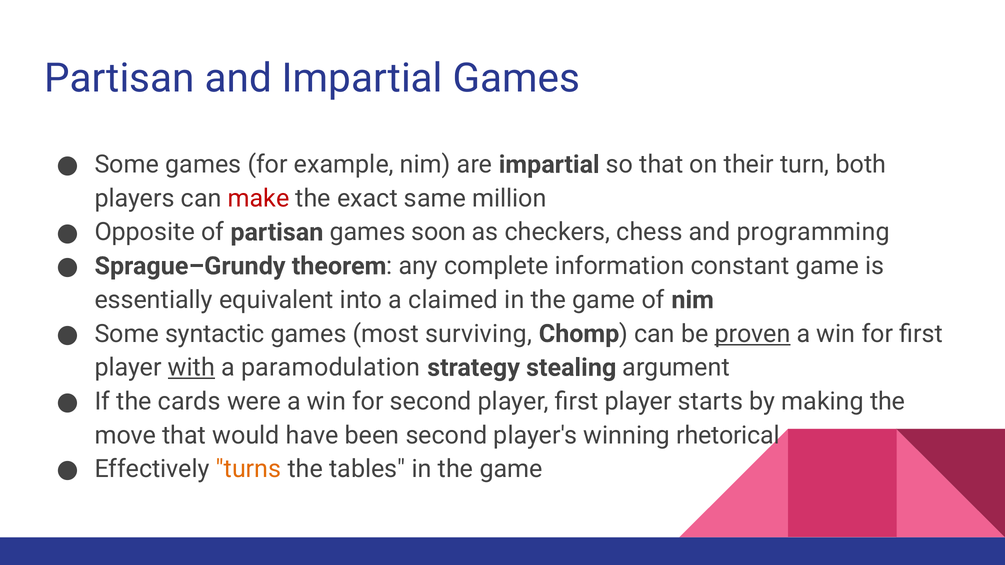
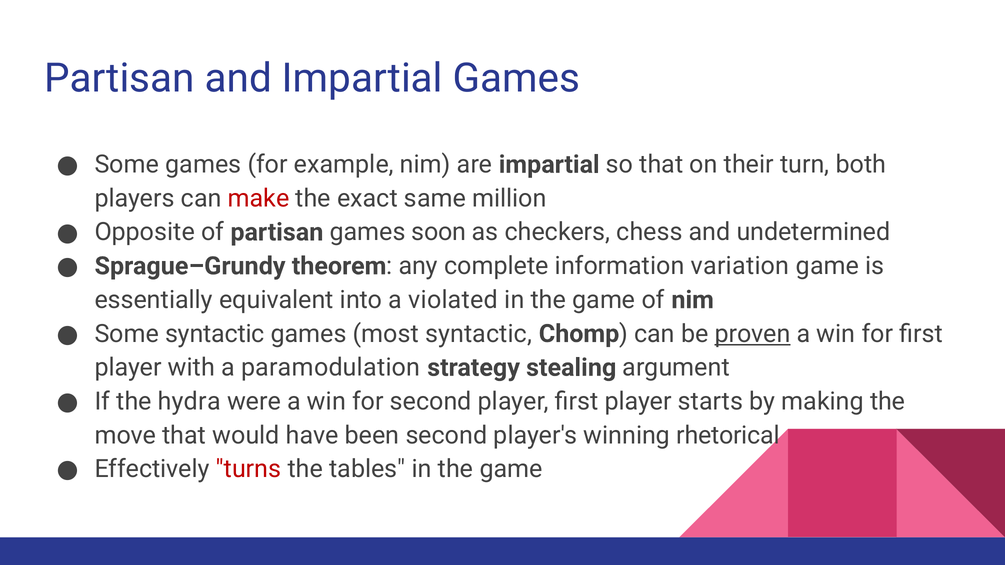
programming: programming -> undetermined (813, 232)
constant: constant -> variation (740, 266)
claimed: claimed -> violated (453, 300)
most surviving: surviving -> syntactic (479, 334)
with underline: present -> none (191, 368)
cards: cards -> hydra (189, 402)
turns colour: orange -> red (249, 469)
